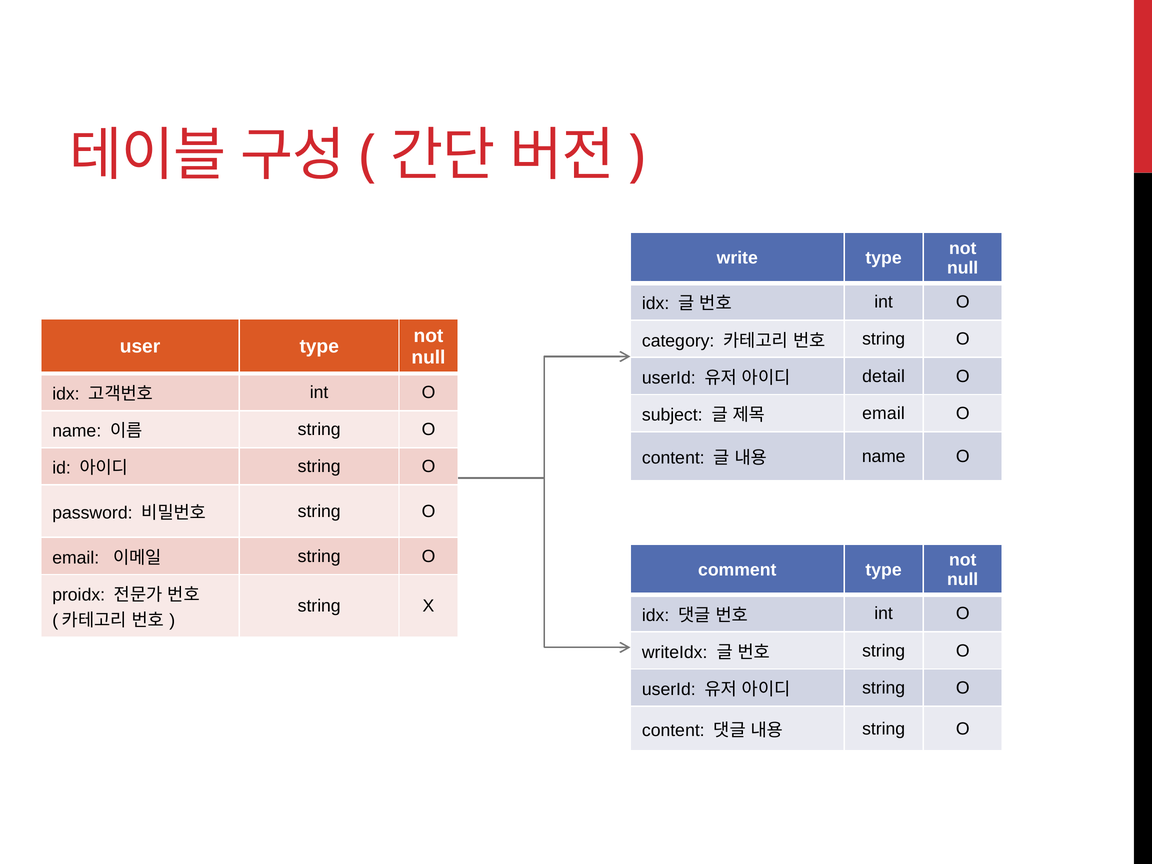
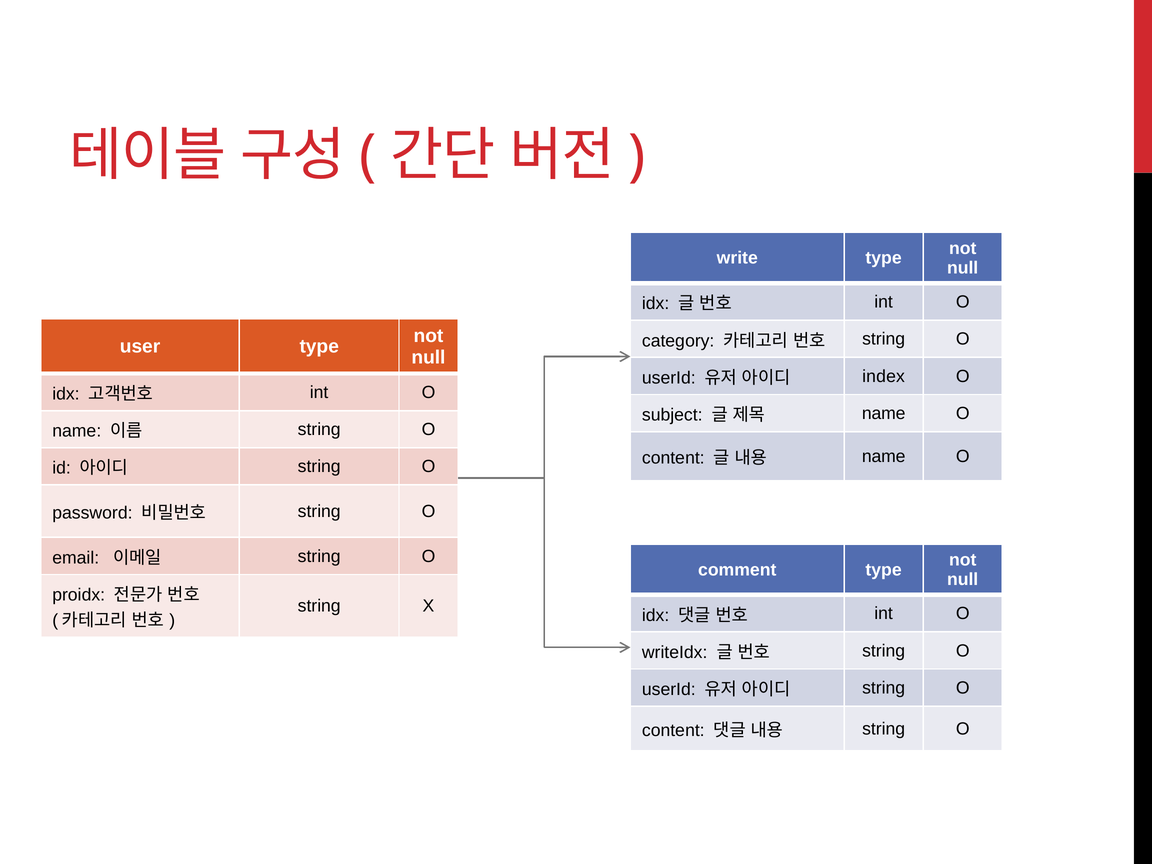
detail: detail -> index (884, 376)
email: email -> name (884, 413)
